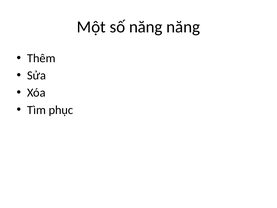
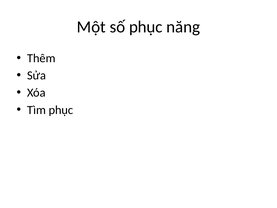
số năng: năng -> phục (146, 27)
